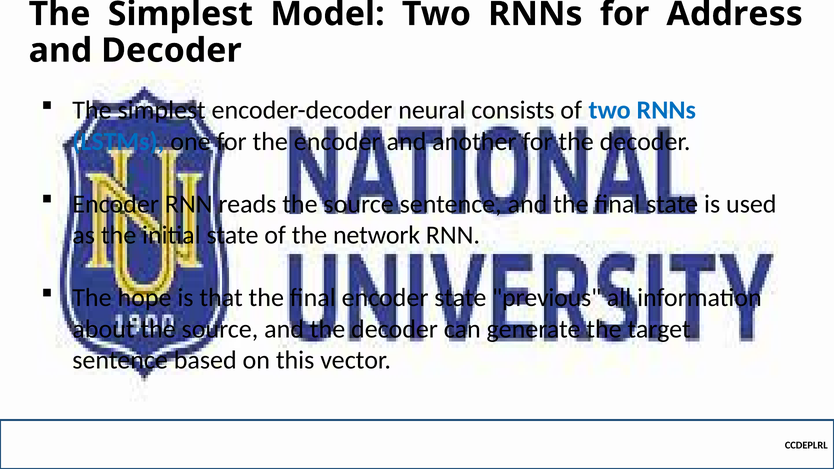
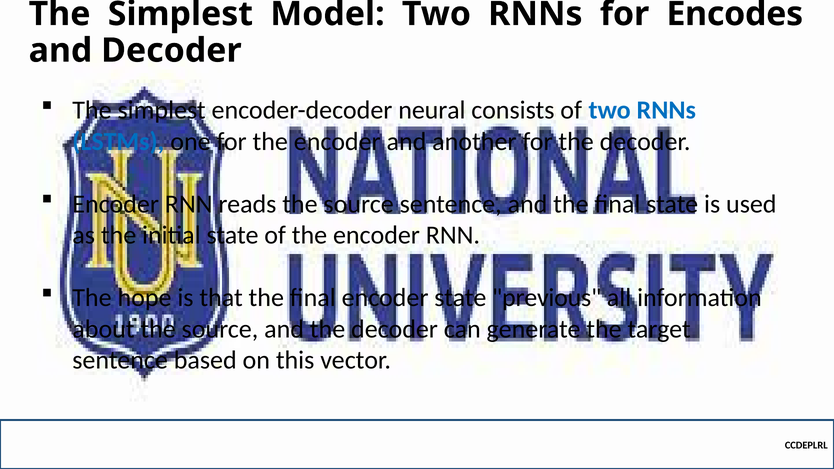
Address: Address -> Encodes (735, 14)
of the network: network -> encoder (376, 235)
